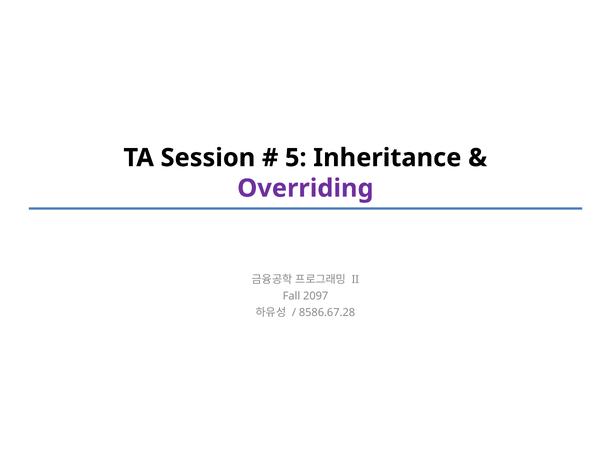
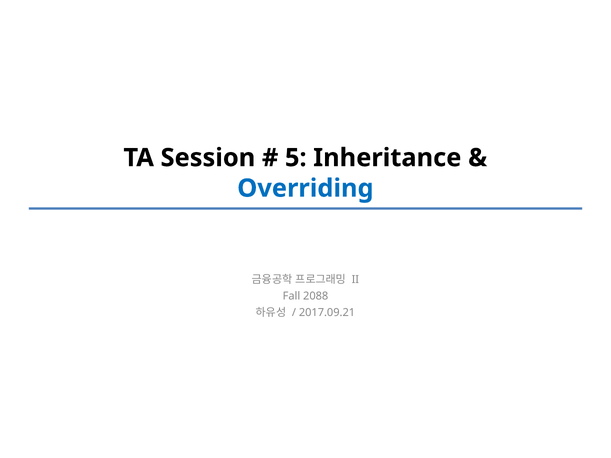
Overriding colour: purple -> blue (305, 188)
2097: 2097 -> 2088 (316, 296)
8586.67.28: 8586.67.28 -> 2017.09.21 (327, 313)
